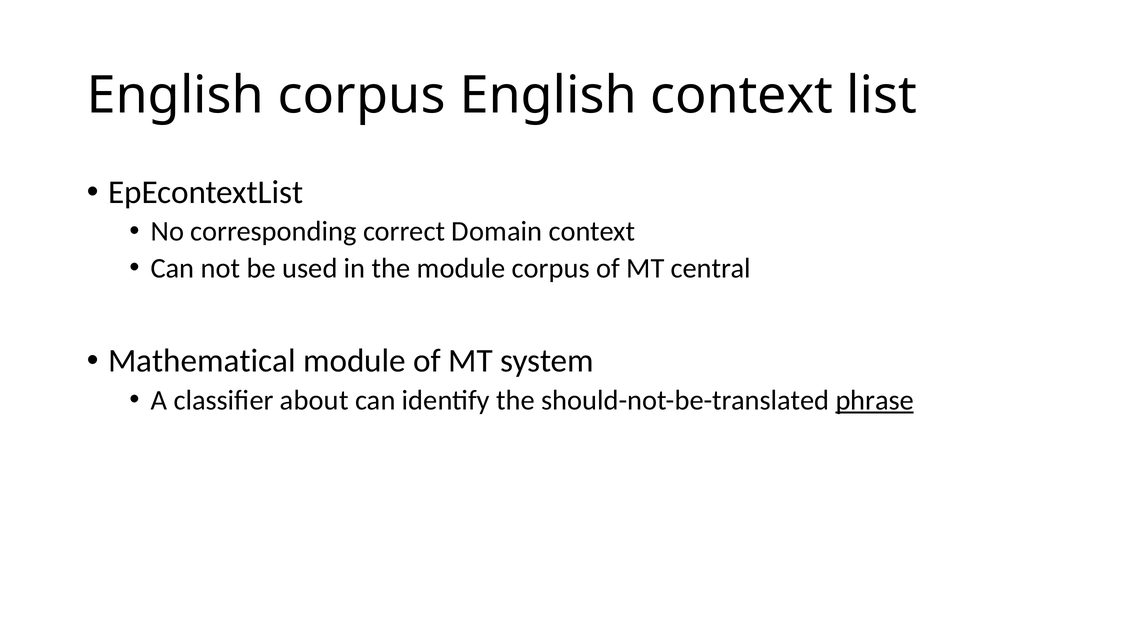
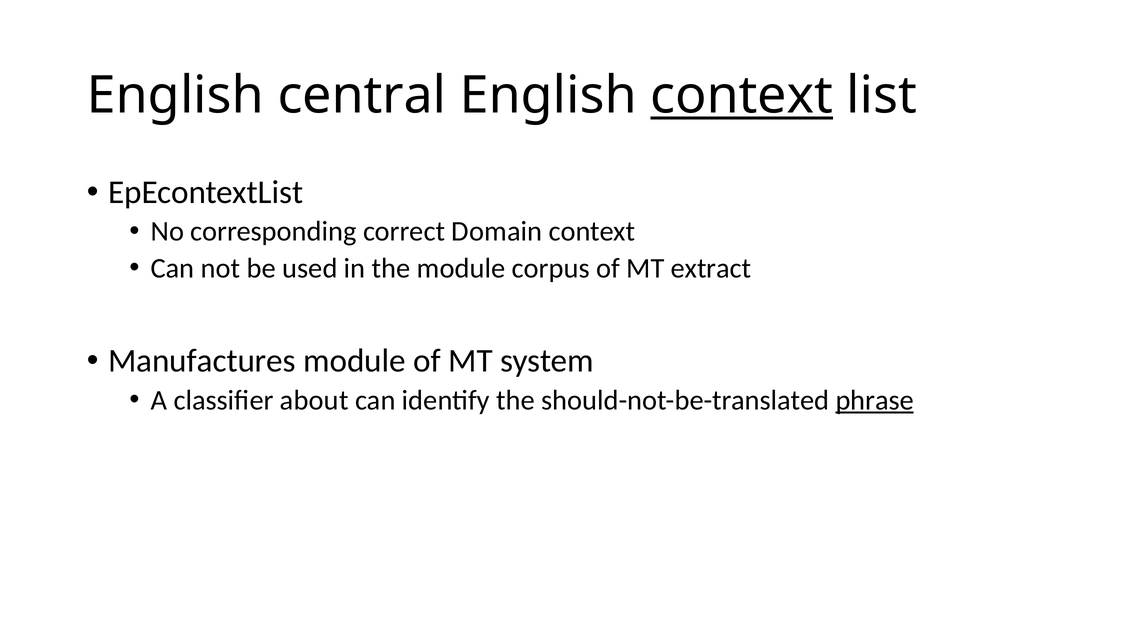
English corpus: corpus -> central (362, 96)
context underline: none -> present (742, 96)
central: central -> extract (711, 268)
Mathematical: Mathematical -> Manufactures (202, 361)
